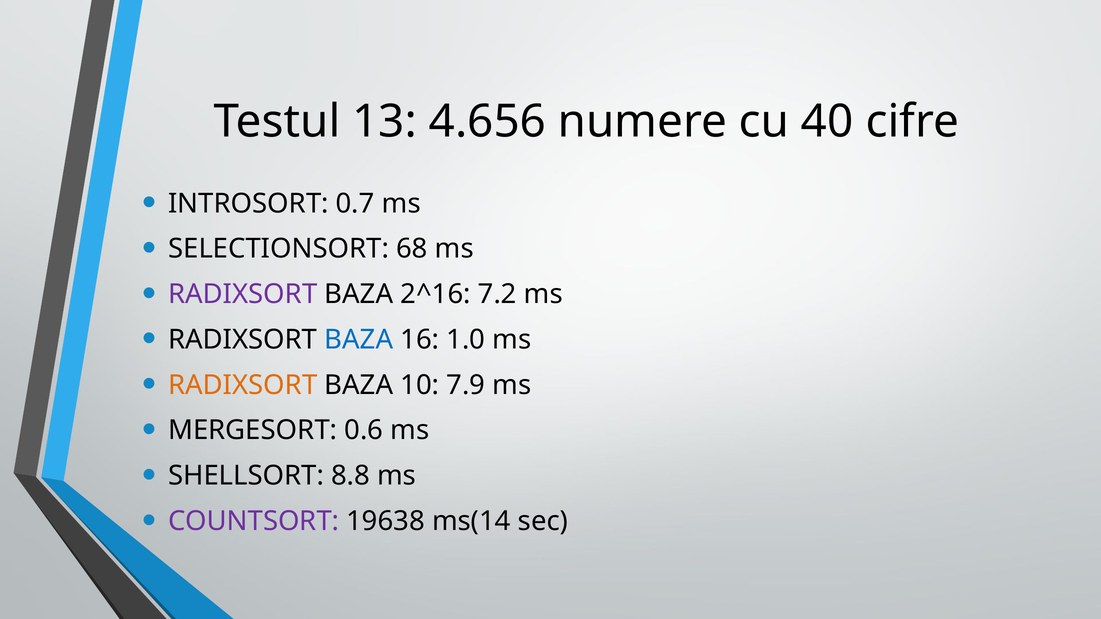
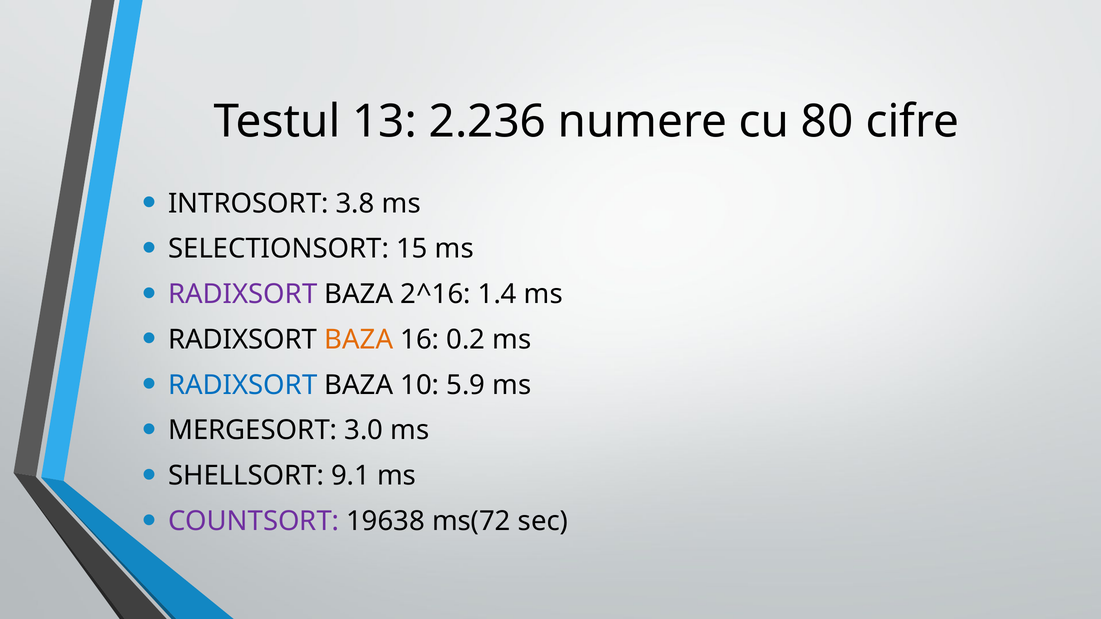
4.656: 4.656 -> 2.236 (487, 122)
40: 40 -> 80 (827, 122)
0.7: 0.7 -> 3.8 (355, 204)
68: 68 -> 15 (412, 249)
7.2: 7.2 -> 1.4 (497, 294)
BAZA colour: blue -> orange (359, 340)
1.0: 1.0 -> 0.2 (466, 340)
RADIXSORT colour: orange -> blue (243, 385)
7.9: 7.9 -> 5.9 (466, 385)
0.6: 0.6 -> 3.0 (364, 431)
8.8: 8.8 -> 9.1 (351, 476)
ms(14: ms(14 -> ms(72 (471, 521)
